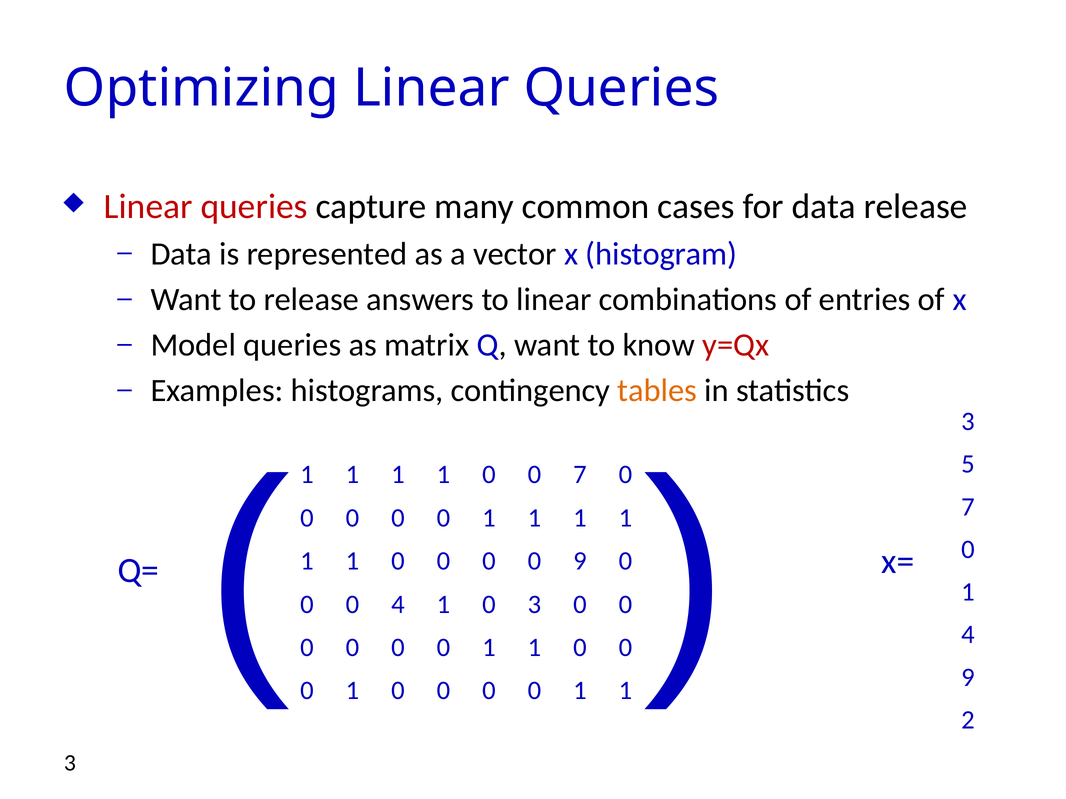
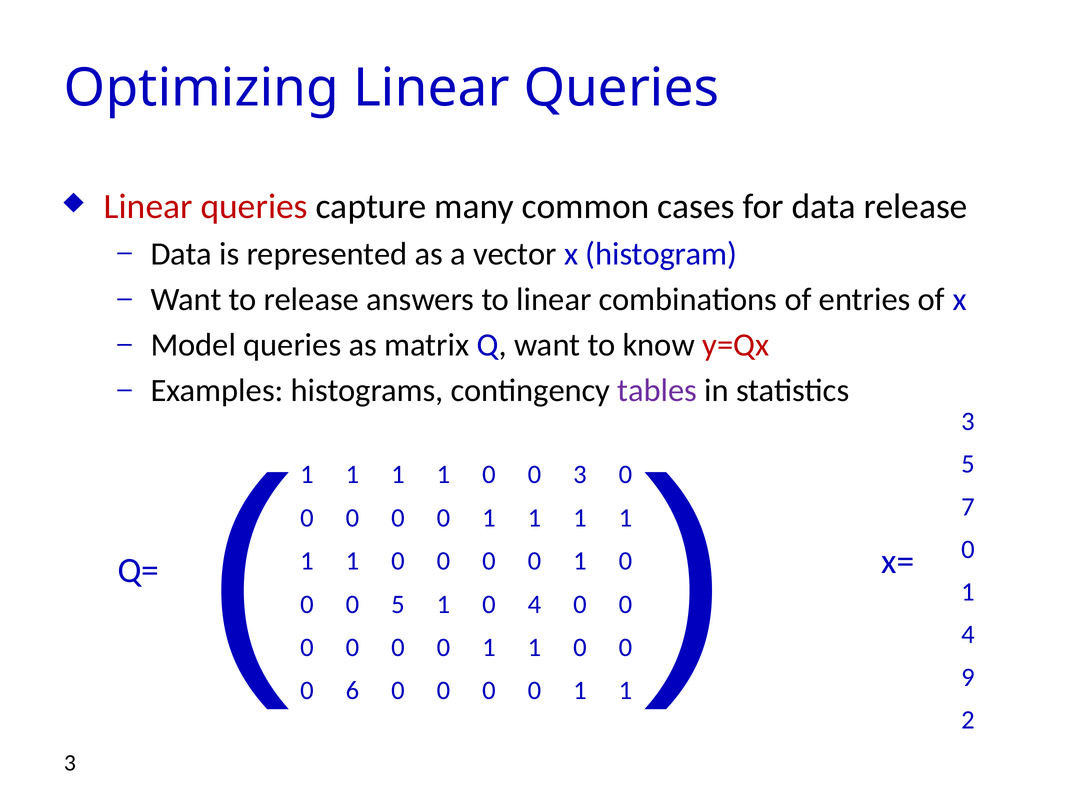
tables colour: orange -> purple (657, 391)
0 7: 7 -> 3 (580, 475)
9: 9 -> 1 (580, 561)
0 4: 4 -> 5 (398, 605)
0 3: 3 -> 4 (534, 605)
1: 1 -> 6 (352, 691)
